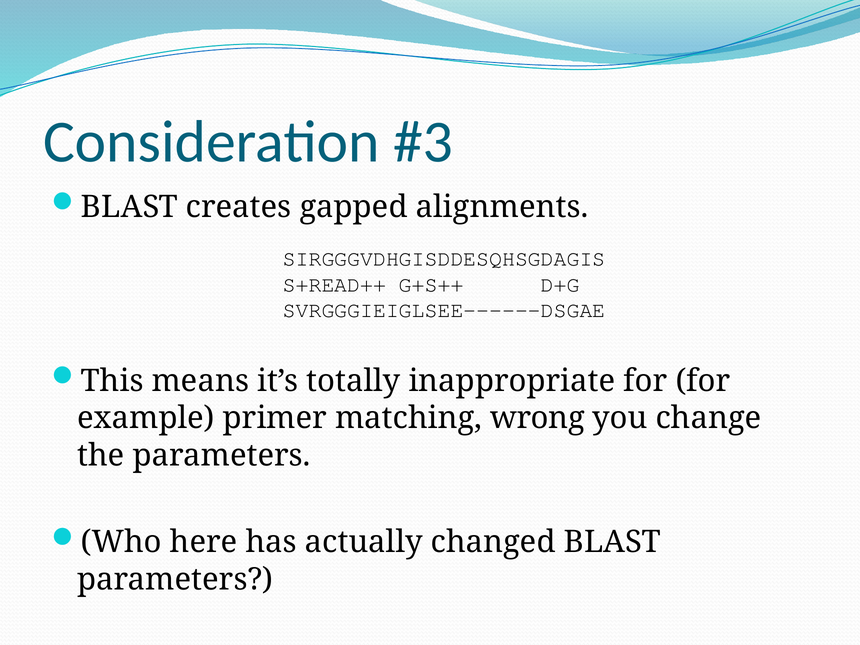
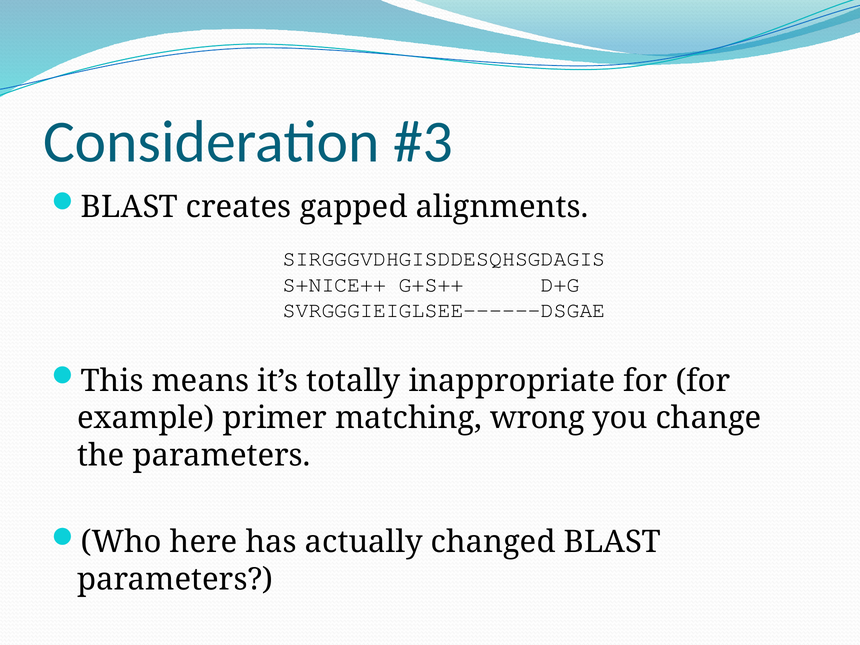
S+READ++: S+READ++ -> S+NICE++ (334, 285)
